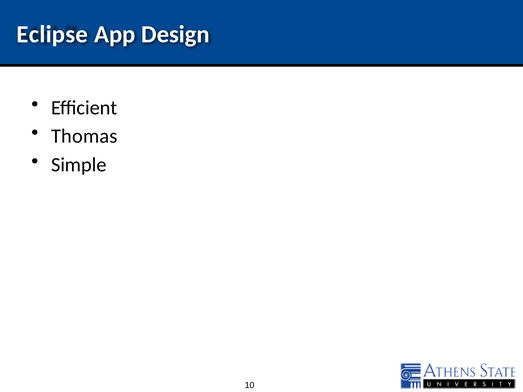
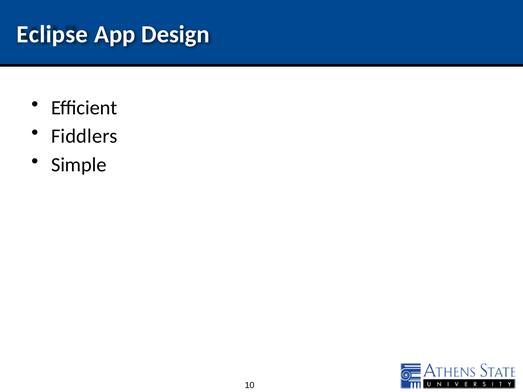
Thomas: Thomas -> Fiddlers (84, 136)
